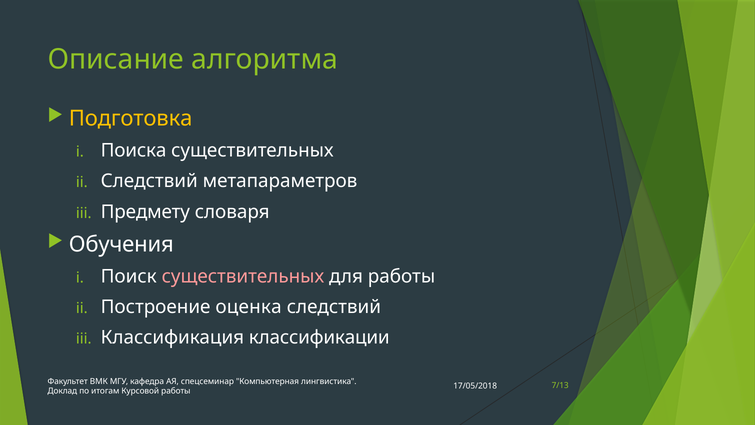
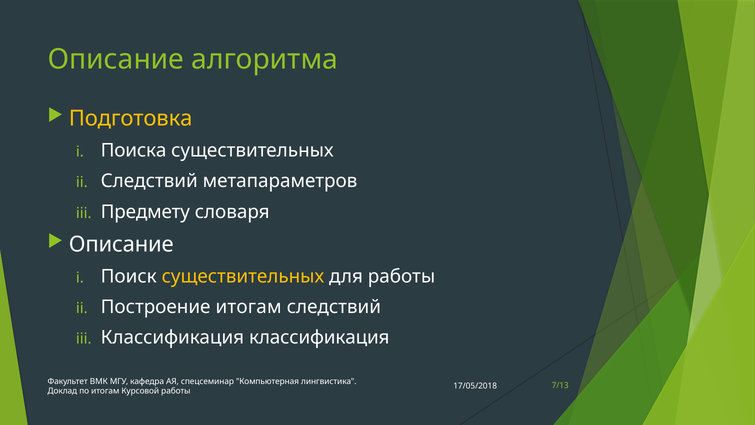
Обучения: Обучения -> Описание (121, 244)
существительных colour: pink -> yellow (243, 276)
Построение оценка: оценка -> итогам (249, 307)
Классификация классификации: классификации -> классификация (319, 337)
